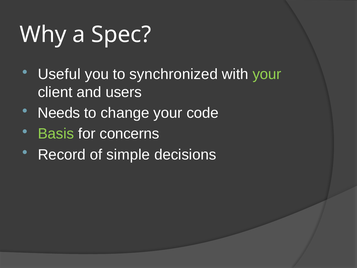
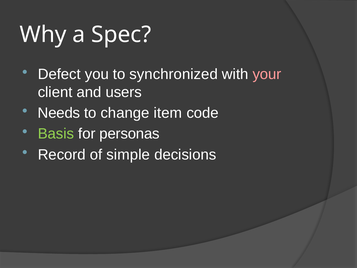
Useful: Useful -> Defect (59, 74)
your colour: light green -> pink (267, 74)
change your: your -> item (168, 113)
concerns: concerns -> personas (130, 134)
